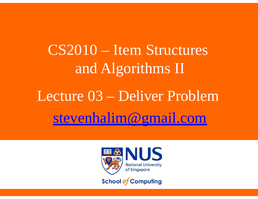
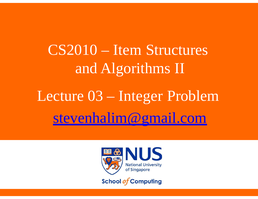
Deliver: Deliver -> Integer (141, 96)
